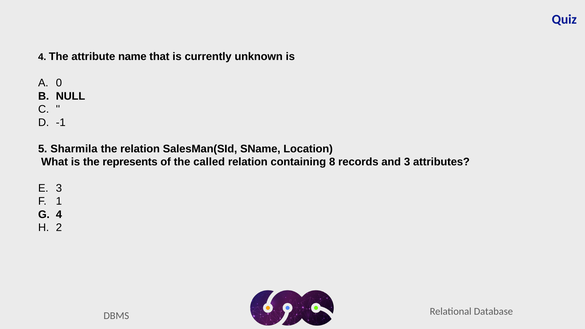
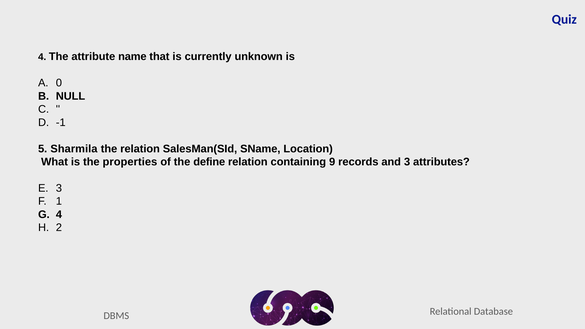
represents: represents -> properties (130, 162)
called: called -> define (209, 162)
8: 8 -> 9 (332, 162)
